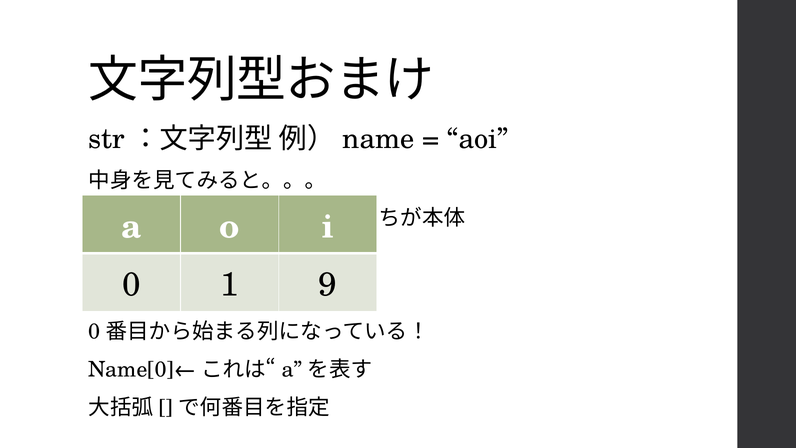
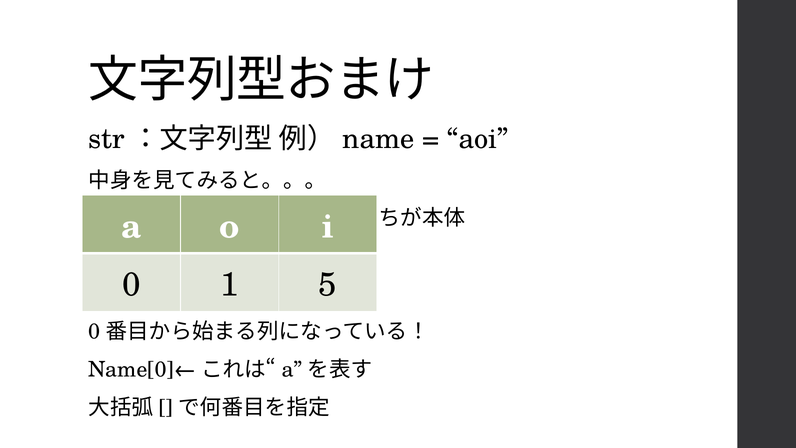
9: 9 -> 5 (328, 285)
